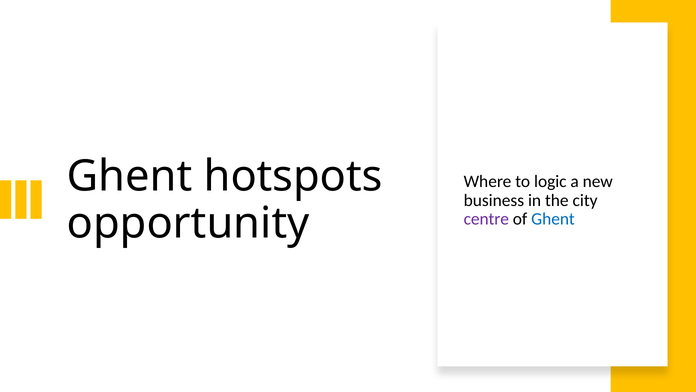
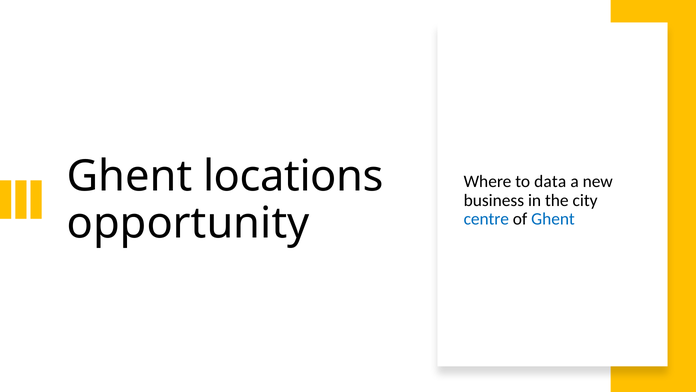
hotspots: hotspots -> locations (293, 176)
logic: logic -> data (550, 181)
centre colour: purple -> blue (486, 219)
